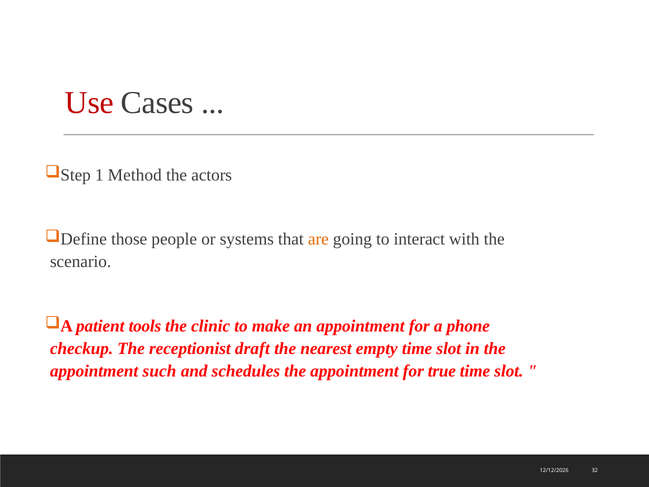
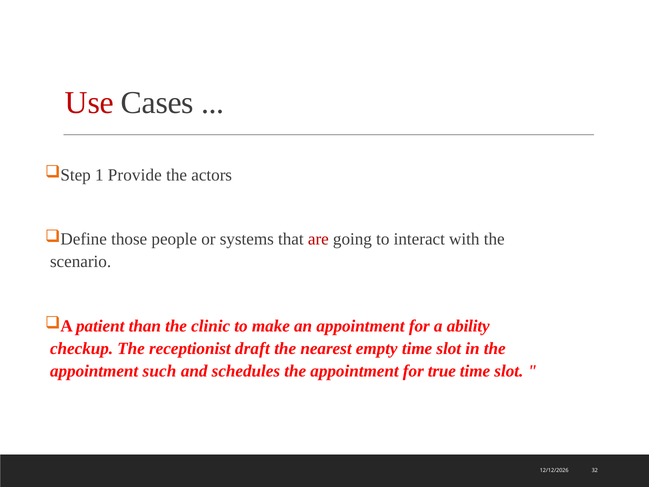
Method: Method -> Provide (135, 175)
are colour: orange -> red (318, 239)
tools: tools -> than (145, 326)
phone: phone -> ability (468, 326)
